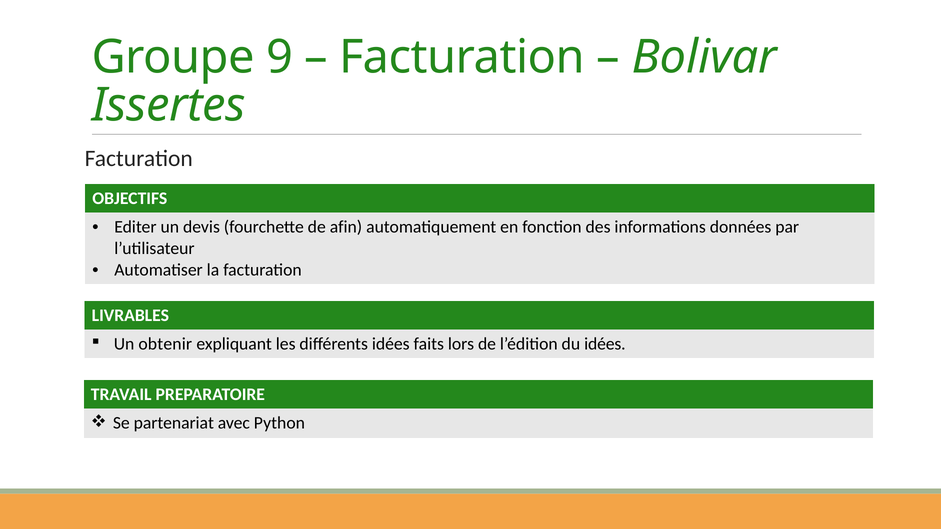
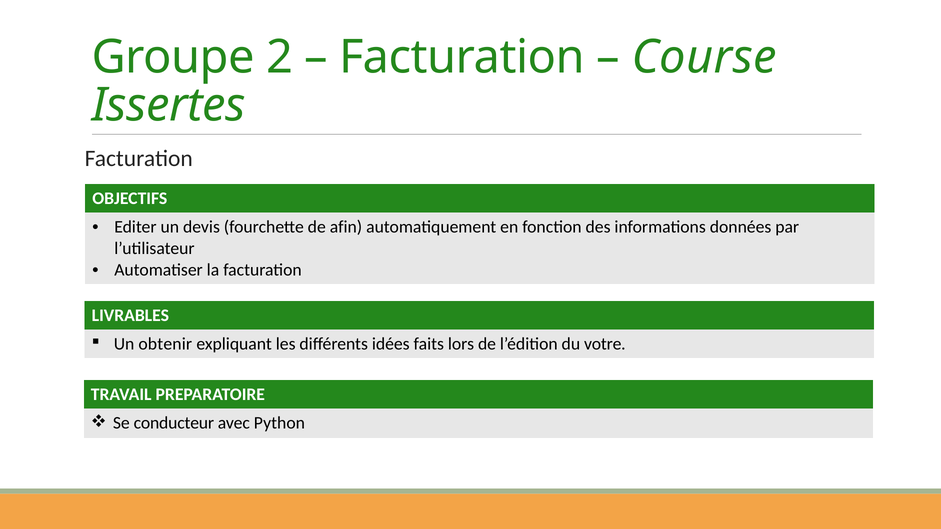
9: 9 -> 2 (280, 57)
Bolivar: Bolivar -> Course (704, 57)
du idées: idées -> votre (605, 344)
partenariat: partenariat -> conducteur (174, 423)
